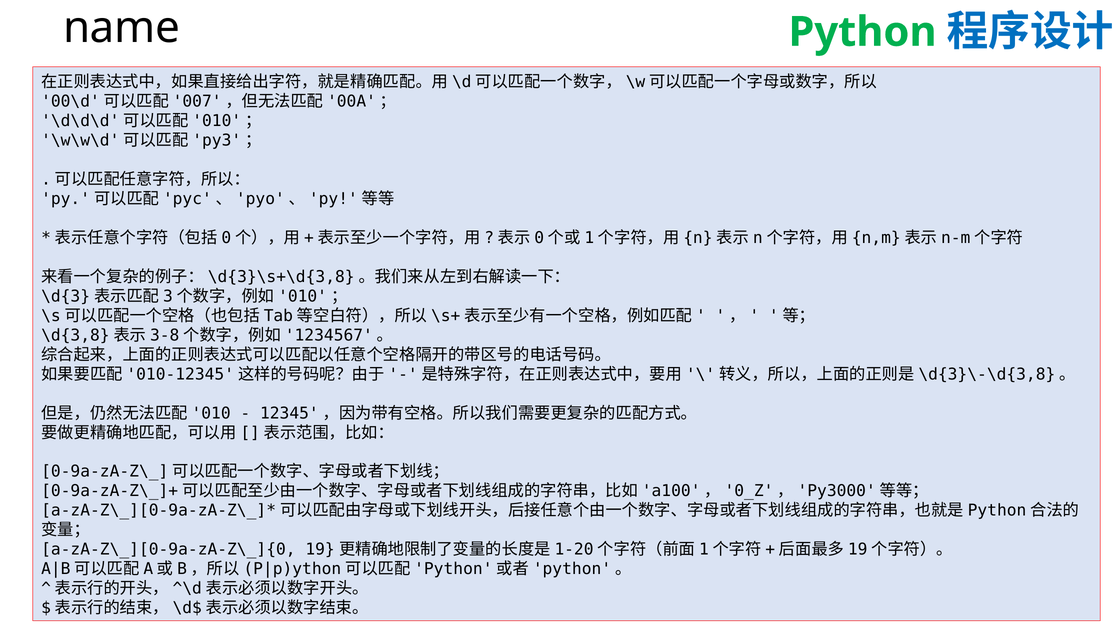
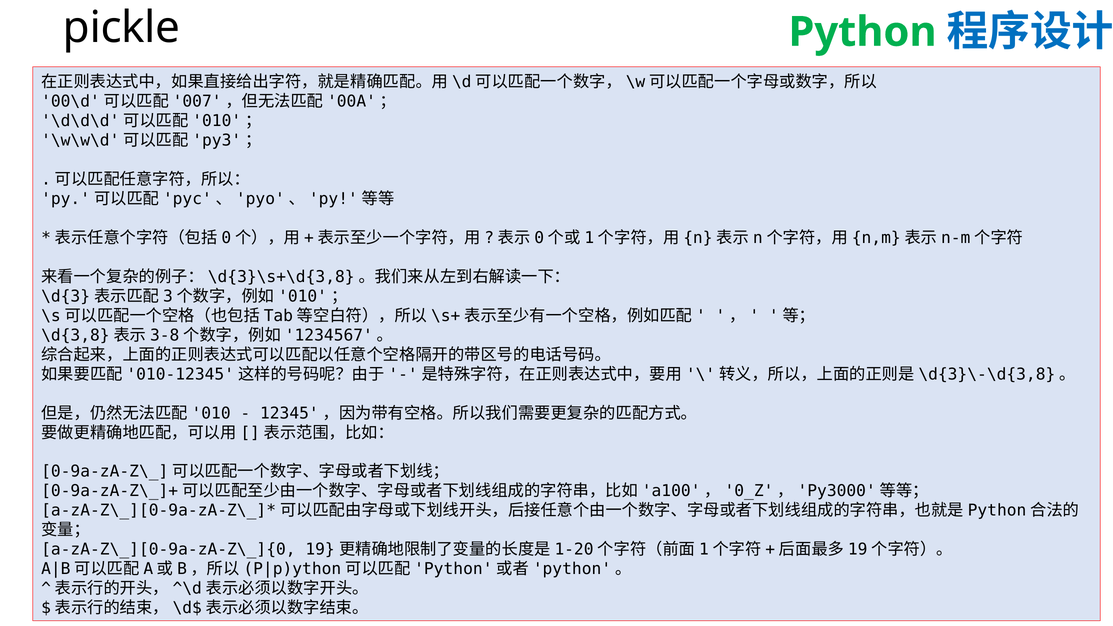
name: name -> pickle (122, 28)
